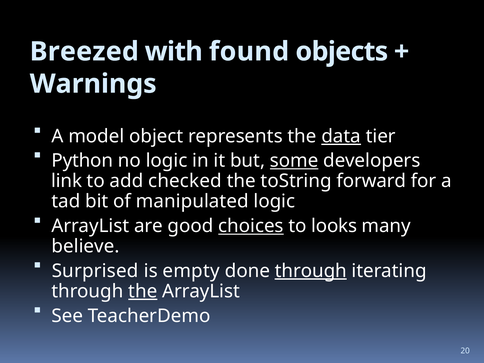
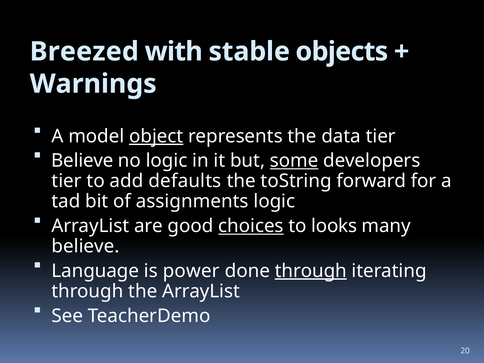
found: found -> stable (249, 52)
object underline: none -> present (156, 136)
data underline: present -> none (341, 136)
Python: Python -> Believe (82, 161)
link: link -> tier (67, 181)
checked: checked -> defaults (185, 181)
manipulated: manipulated -> assignments (192, 201)
Surprised: Surprised -> Language (95, 271)
empty: empty -> power (191, 271)
the underline: present -> none (143, 291)
